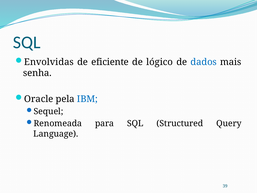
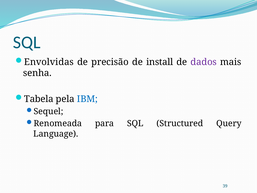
eficiente: eficiente -> precisão (110, 62)
lógico: lógico -> install (160, 62)
dados colour: blue -> purple (204, 62)
Oracle: Oracle -> Tabela (39, 99)
